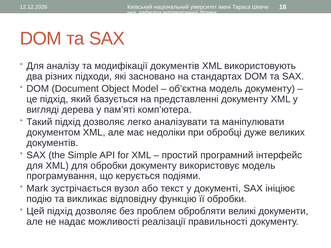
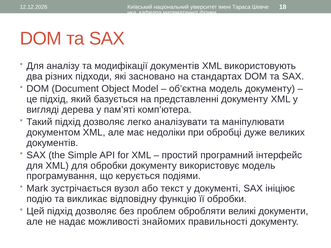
реалізації: реалізації -> знайомих (164, 222)
